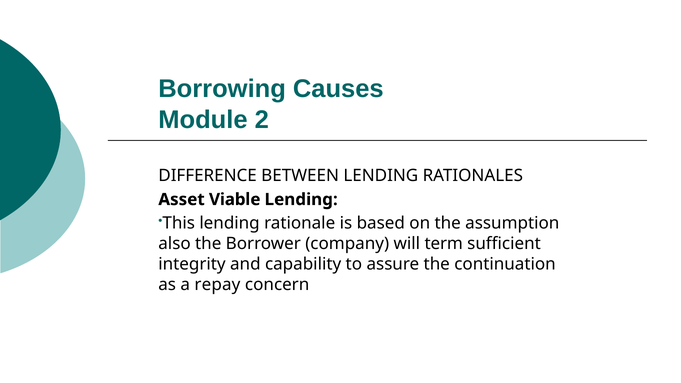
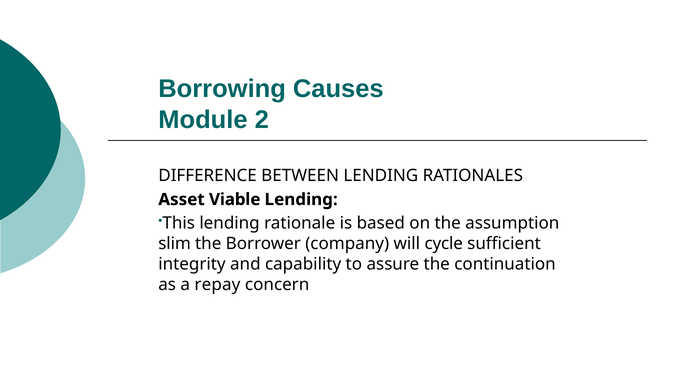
also: also -> slim (175, 244)
term: term -> cycle (444, 244)
